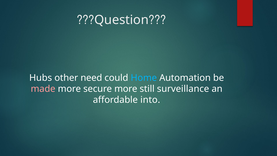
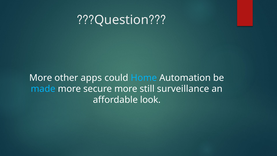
Hubs: Hubs -> More (41, 78)
need: need -> apps (91, 78)
made colour: pink -> light blue (43, 89)
into: into -> look (150, 100)
